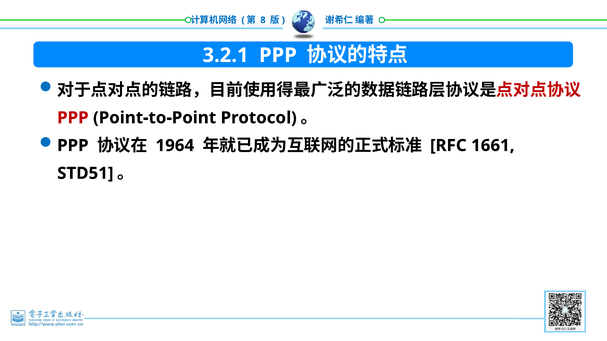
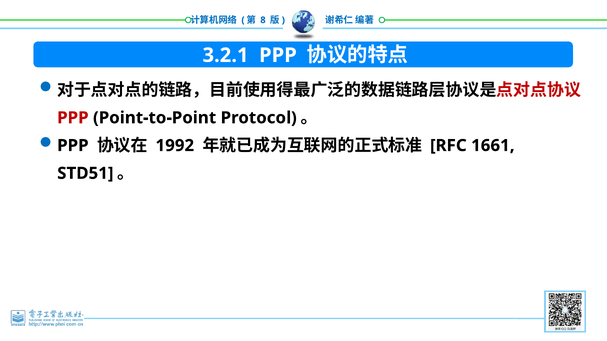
1964: 1964 -> 1992 (175, 146)
